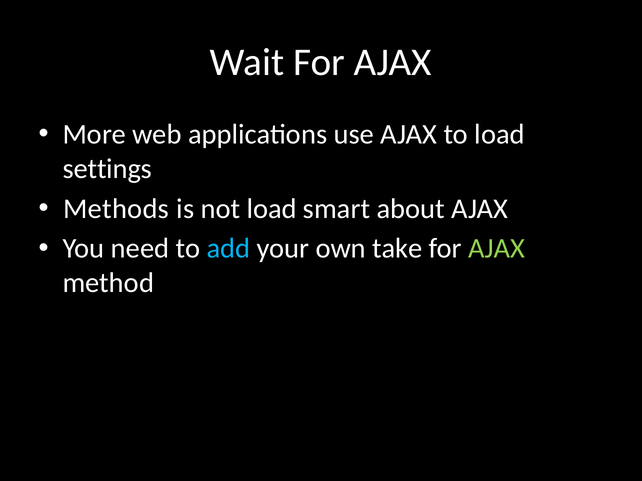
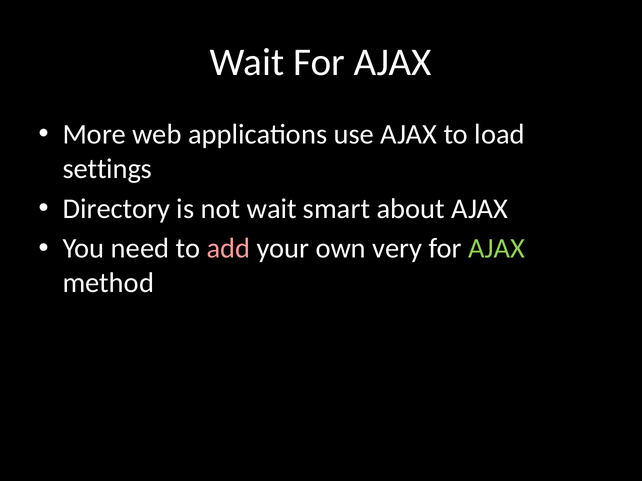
Methods: Methods -> Directory (116, 209)
not load: load -> wait (272, 209)
add colour: light blue -> pink (228, 249)
take: take -> very (397, 249)
